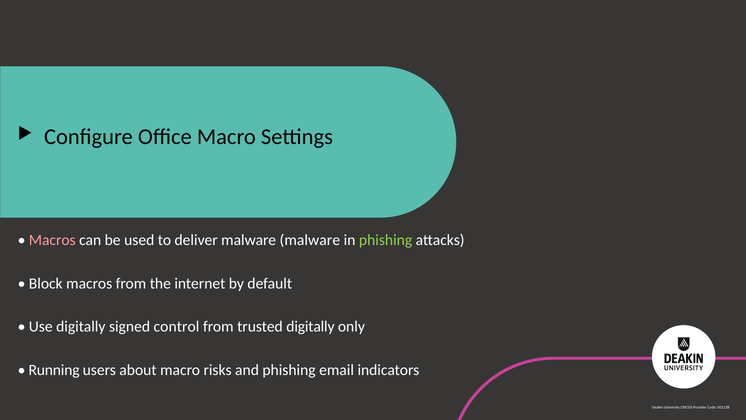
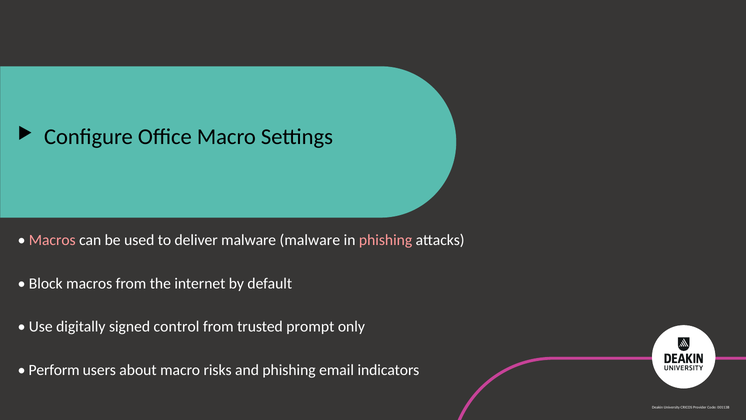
phishing colour: light green -> pink (386, 240)
trusted digitally: digitally -> prompt (310, 326)
Running: Running -> Perform (54, 370)
